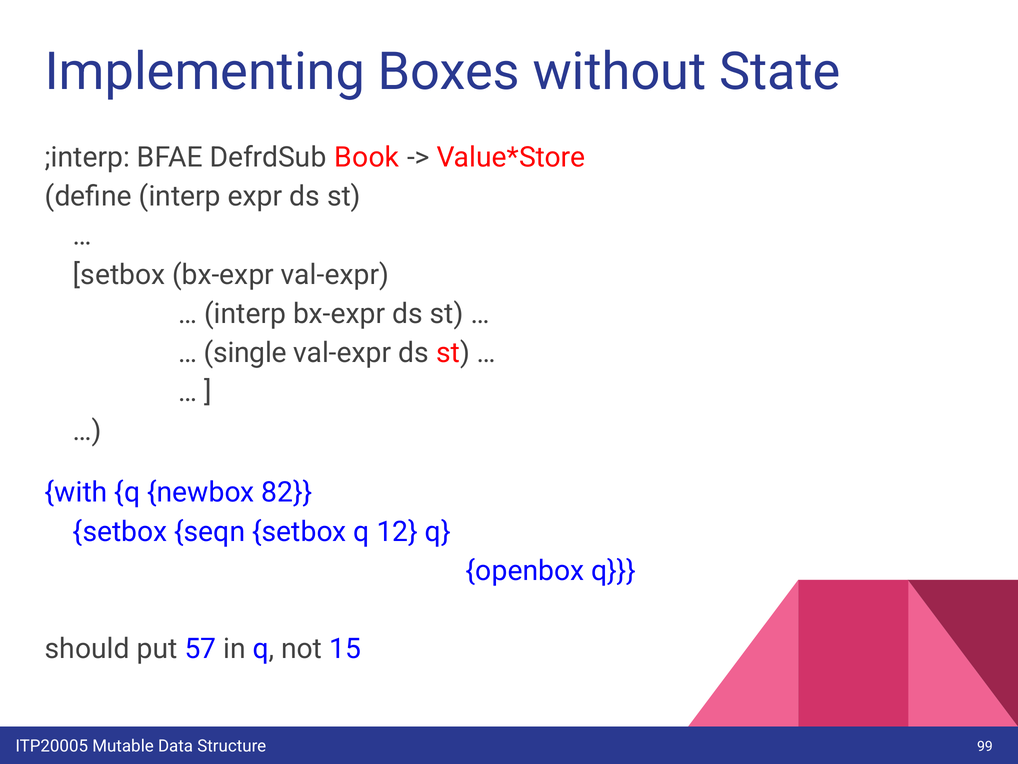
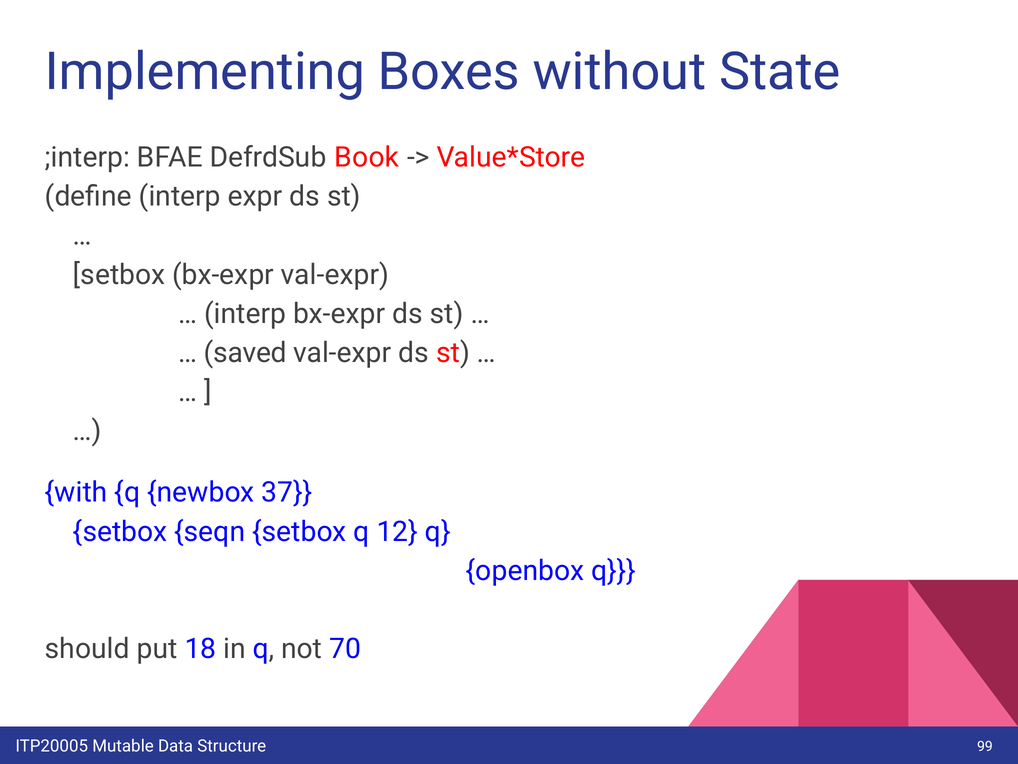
single: single -> saved (245, 353)
82: 82 -> 37 (287, 492)
57: 57 -> 18 (200, 648)
15: 15 -> 70 (345, 648)
